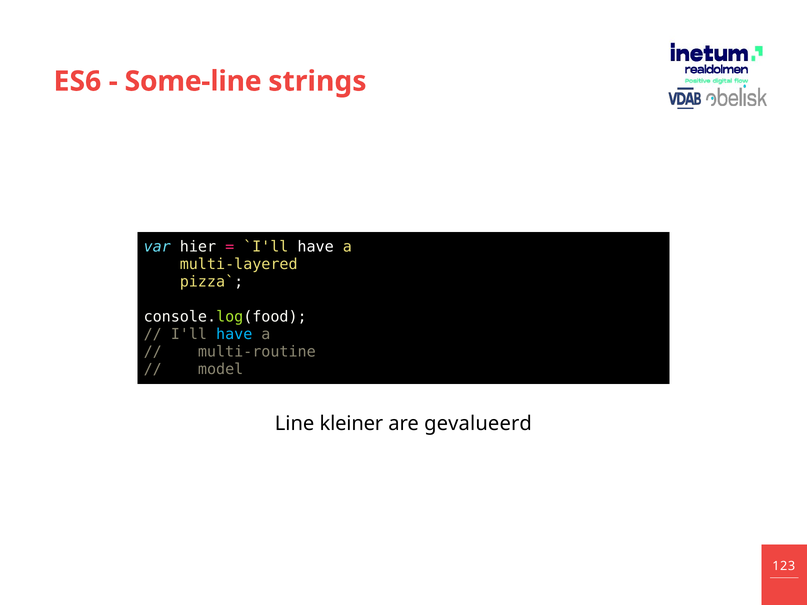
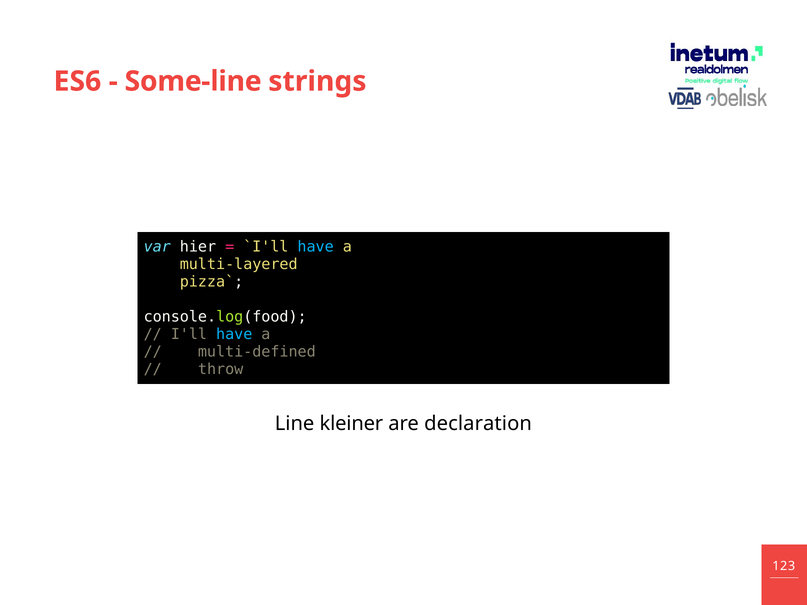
have colour: white -> light blue (316, 247)
multi-routine: multi-routine -> multi-defined (257, 352)
model: model -> throw (221, 369)
gevalueerd: gevalueerd -> declaration (478, 424)
